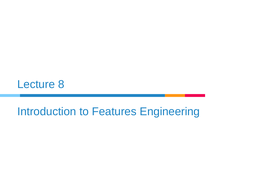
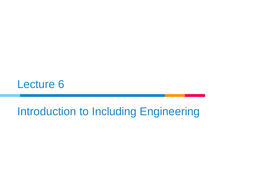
8: 8 -> 6 (61, 84)
Features: Features -> Including (114, 111)
